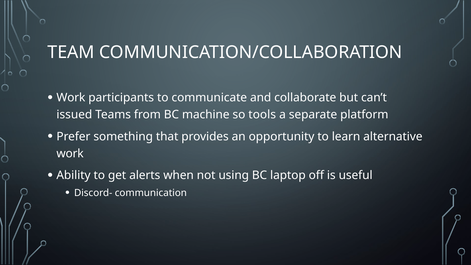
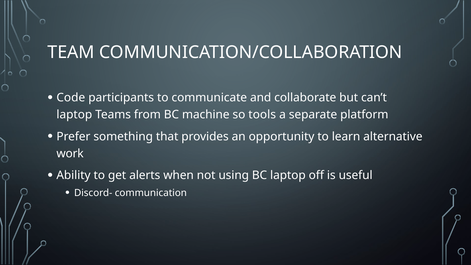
Work: Work -> Code (71, 98)
issued: issued -> laptop (74, 115)
